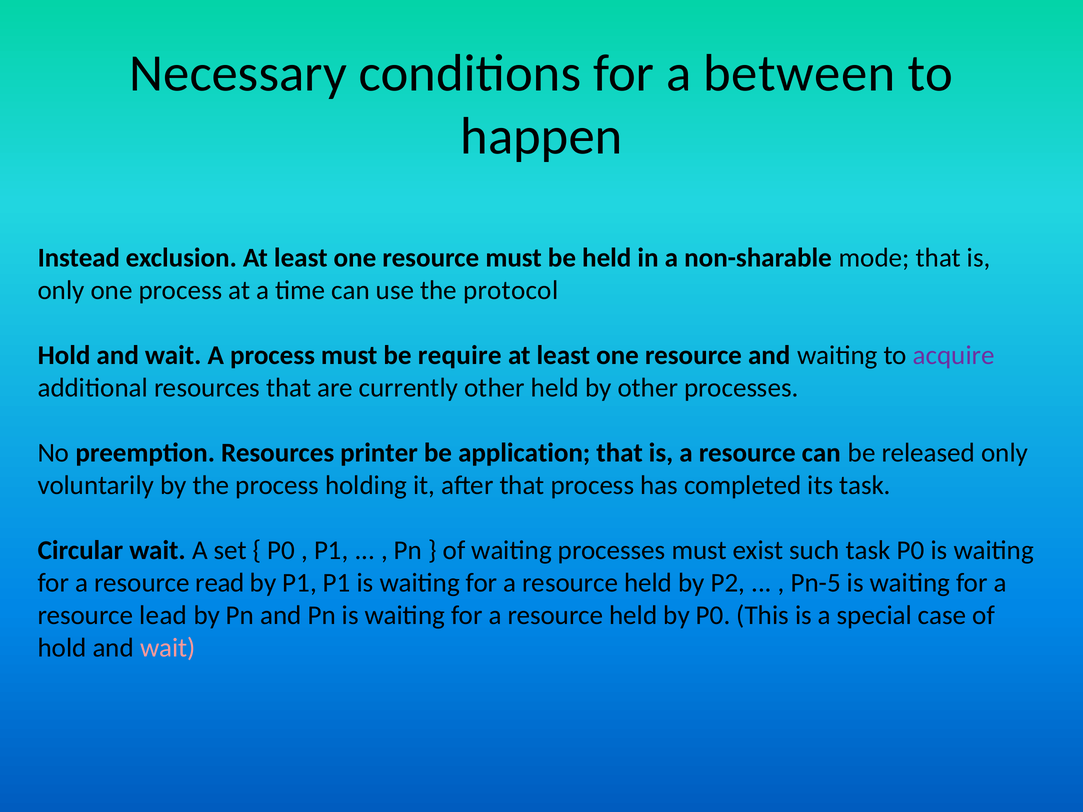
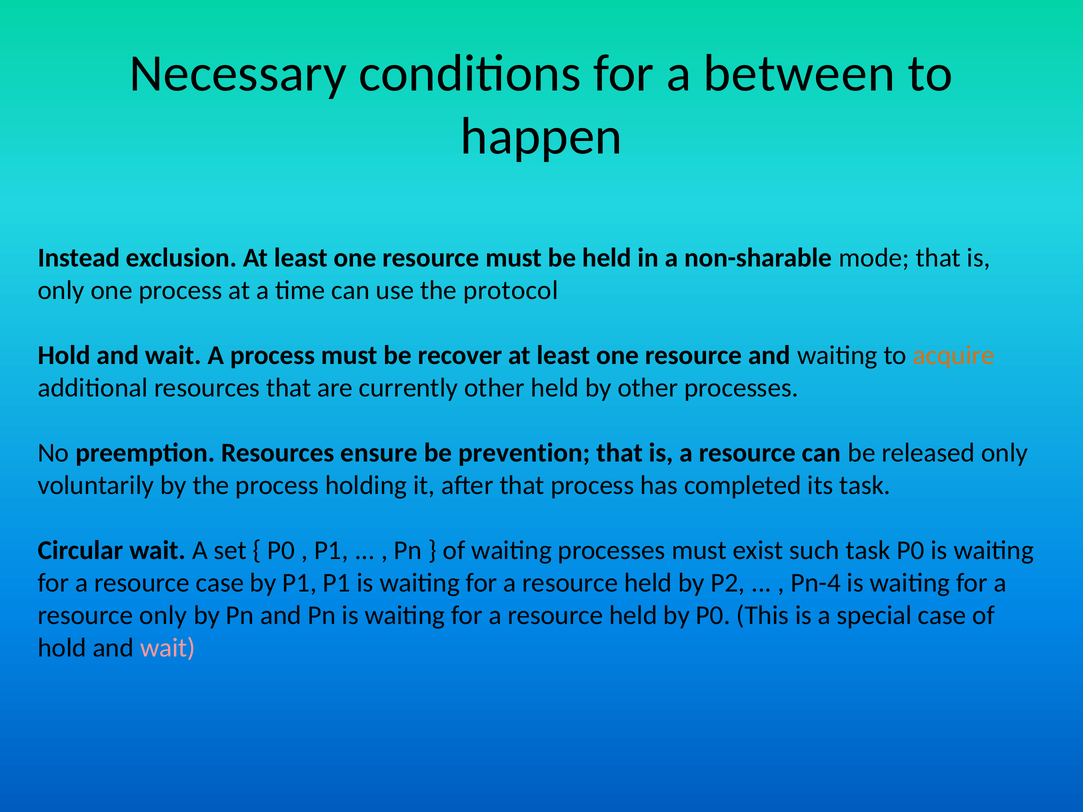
require: require -> recover (460, 356)
acquire colour: purple -> orange (954, 356)
printer: printer -> ensure (379, 453)
application: application -> prevention (524, 453)
resource read: read -> case (220, 583)
Pn-5: Pn-5 -> Pn-4 (816, 583)
resource lead: lead -> only (163, 615)
